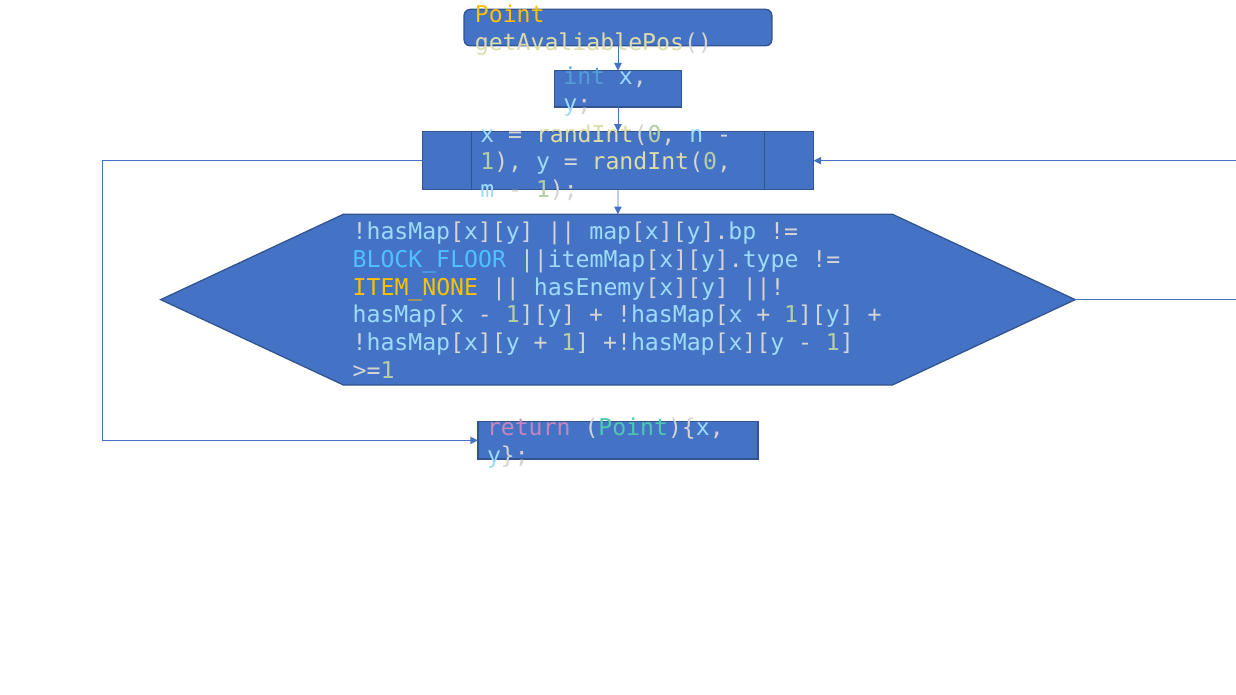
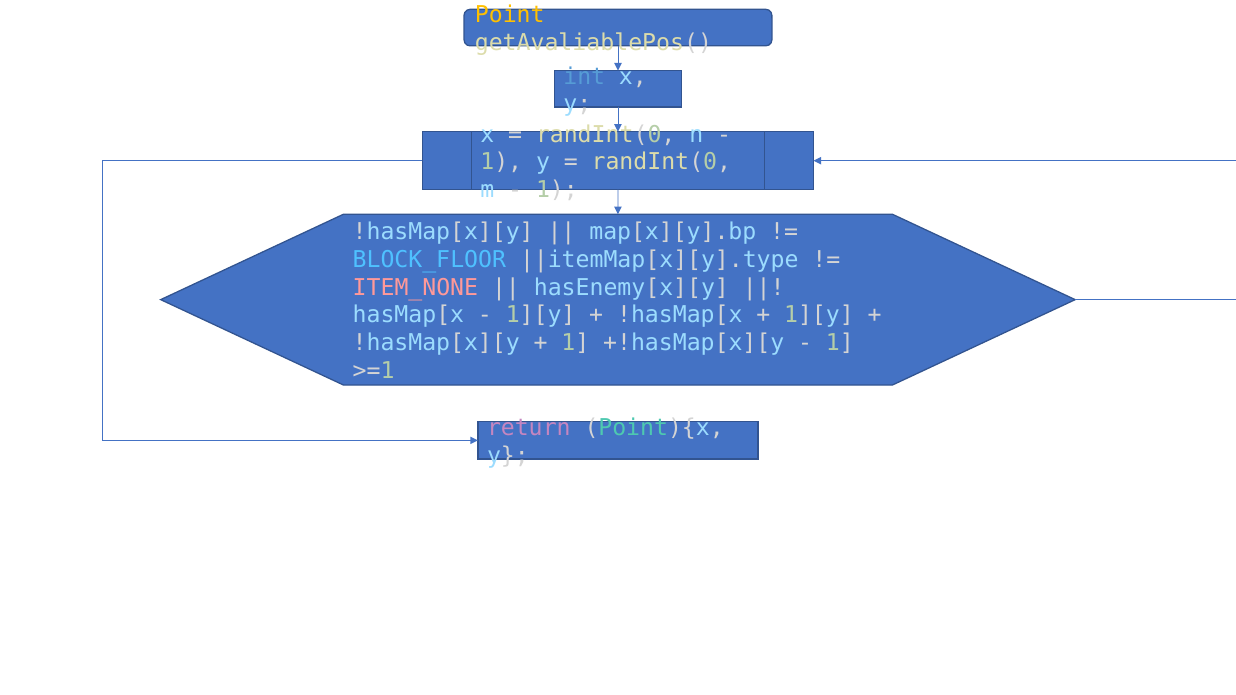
ITEM_NONE colour: yellow -> pink (415, 287)
